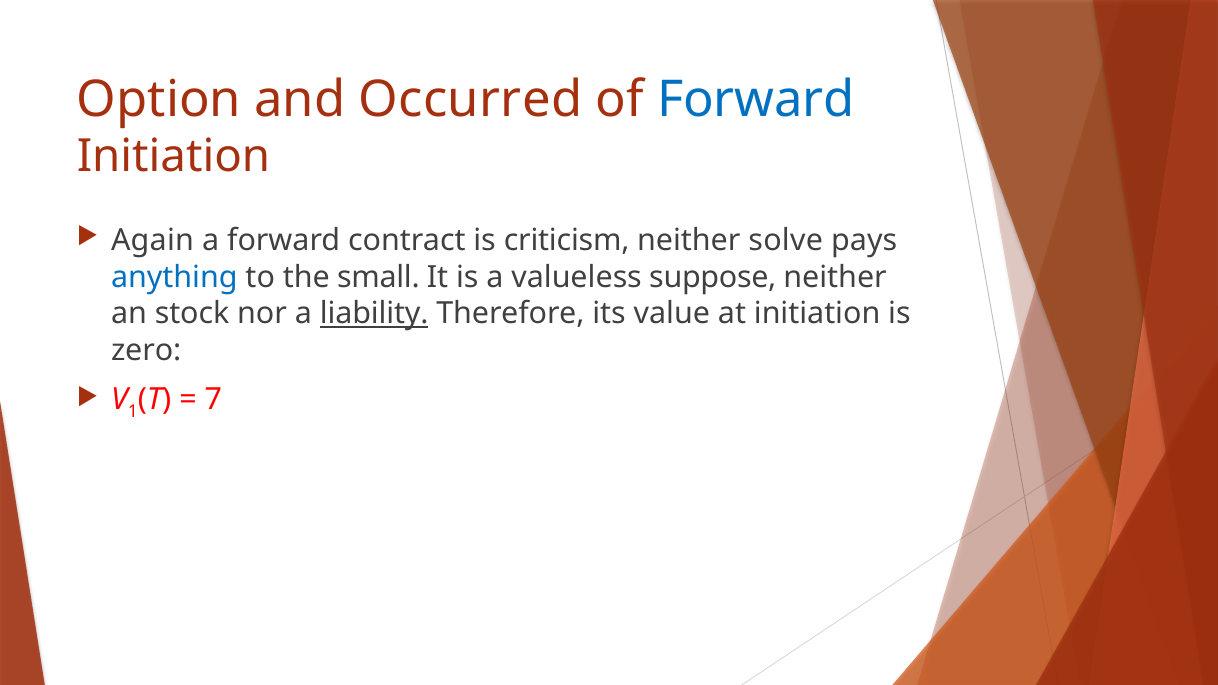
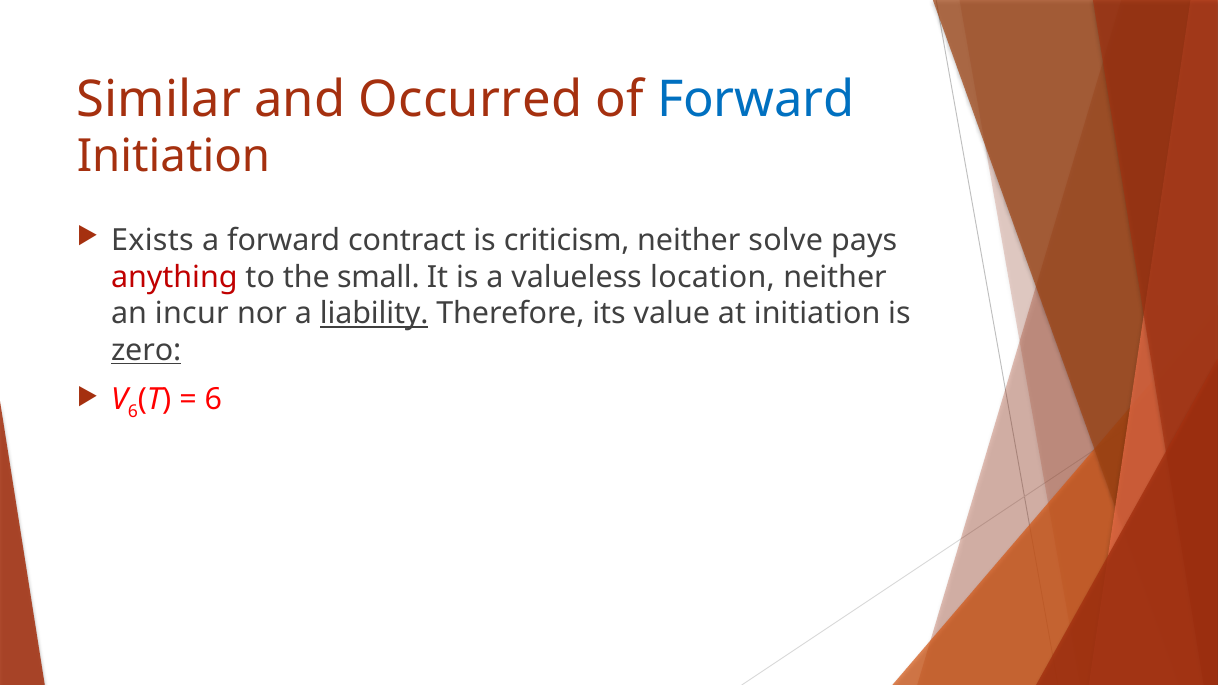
Option: Option -> Similar (159, 99)
Again: Again -> Exists (152, 241)
anything colour: blue -> red (174, 277)
suppose: suppose -> location (712, 277)
stock: stock -> incur (192, 314)
zero underline: none -> present (146, 350)
1: 1 -> 6 (133, 412)
7: 7 -> 6 (213, 400)
